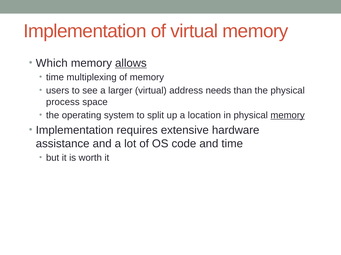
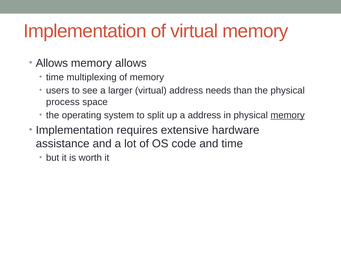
Which: Which -> Allows (52, 63)
allows underline: present -> none (131, 63)
a location: location -> address (204, 115)
